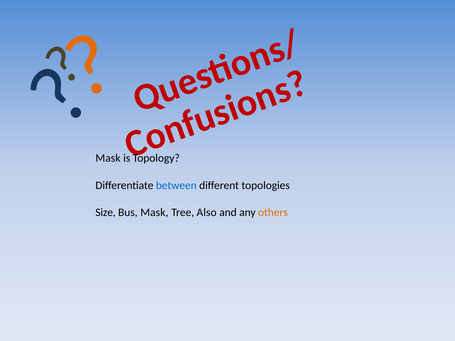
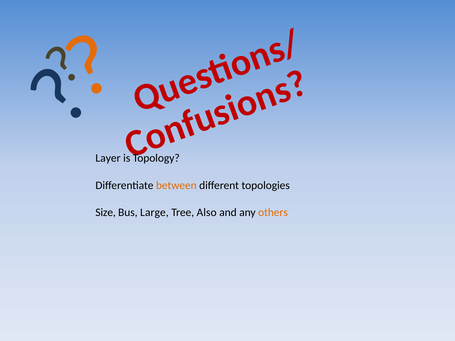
Mask: Mask -> Layer (108, 158)
between colour: blue -> orange (176, 185)
Bus Mask: Mask -> Large (154, 213)
